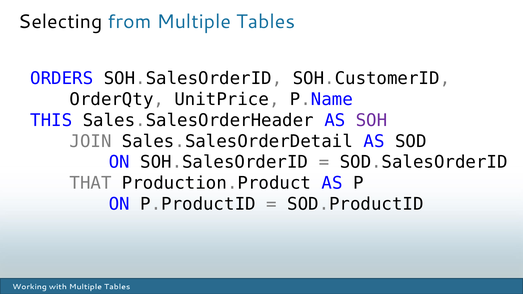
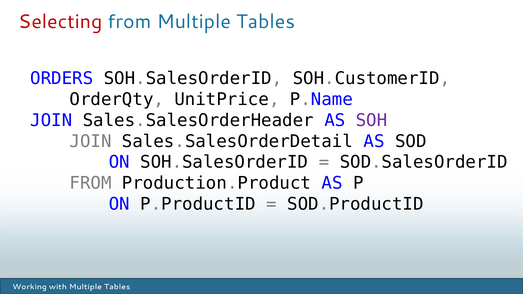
Selecting colour: black -> red (60, 22)
THIS: THIS -> JOIN (51, 120)
THAT: THAT -> FROM (91, 183)
